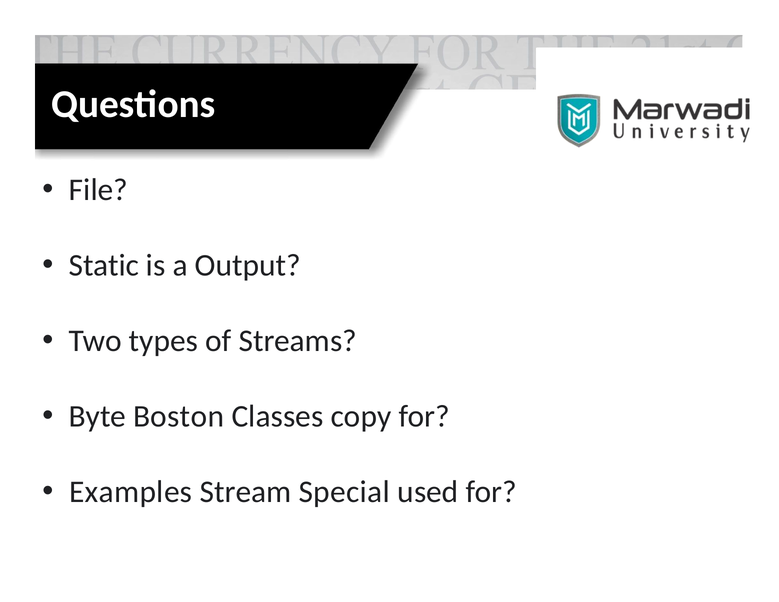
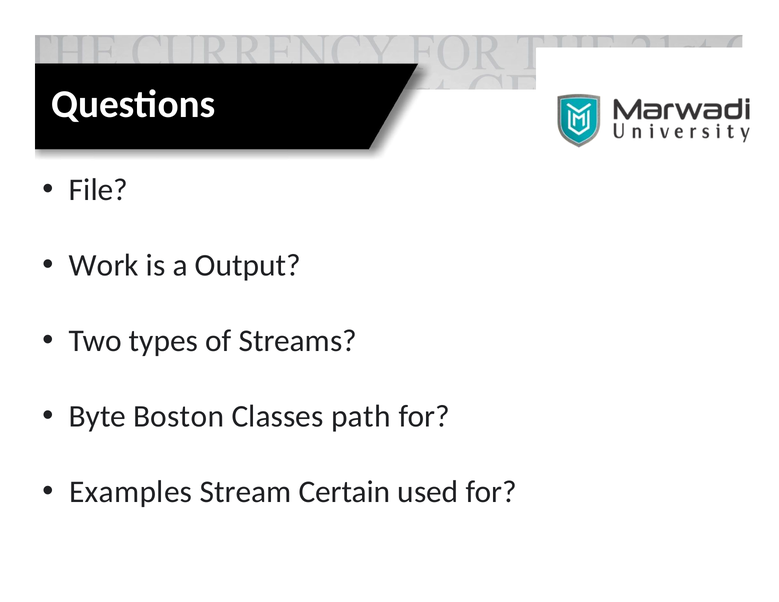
Static: Static -> Work (104, 265)
copy: copy -> path (361, 417)
Special: Special -> Certain (345, 492)
